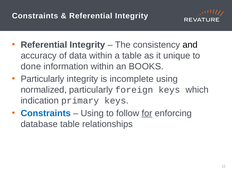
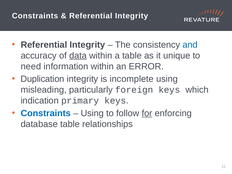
and colour: black -> blue (190, 45)
data underline: none -> present (78, 56)
done: done -> need (31, 66)
BOOKS: BOOKS -> ERROR (146, 66)
Particularly: Particularly -> Duplication (42, 79)
normalized: normalized -> misleading (44, 90)
